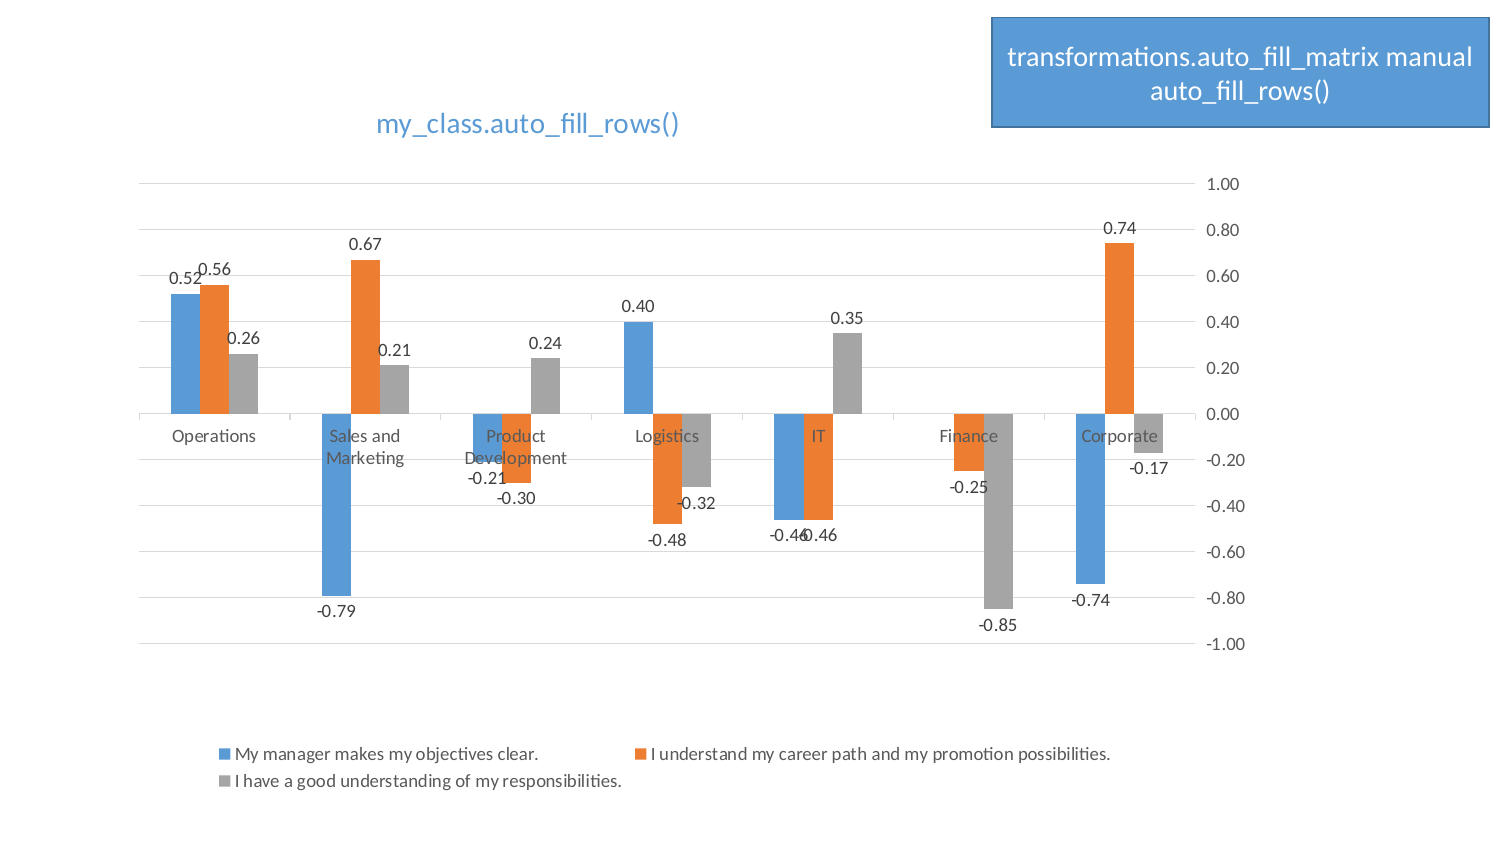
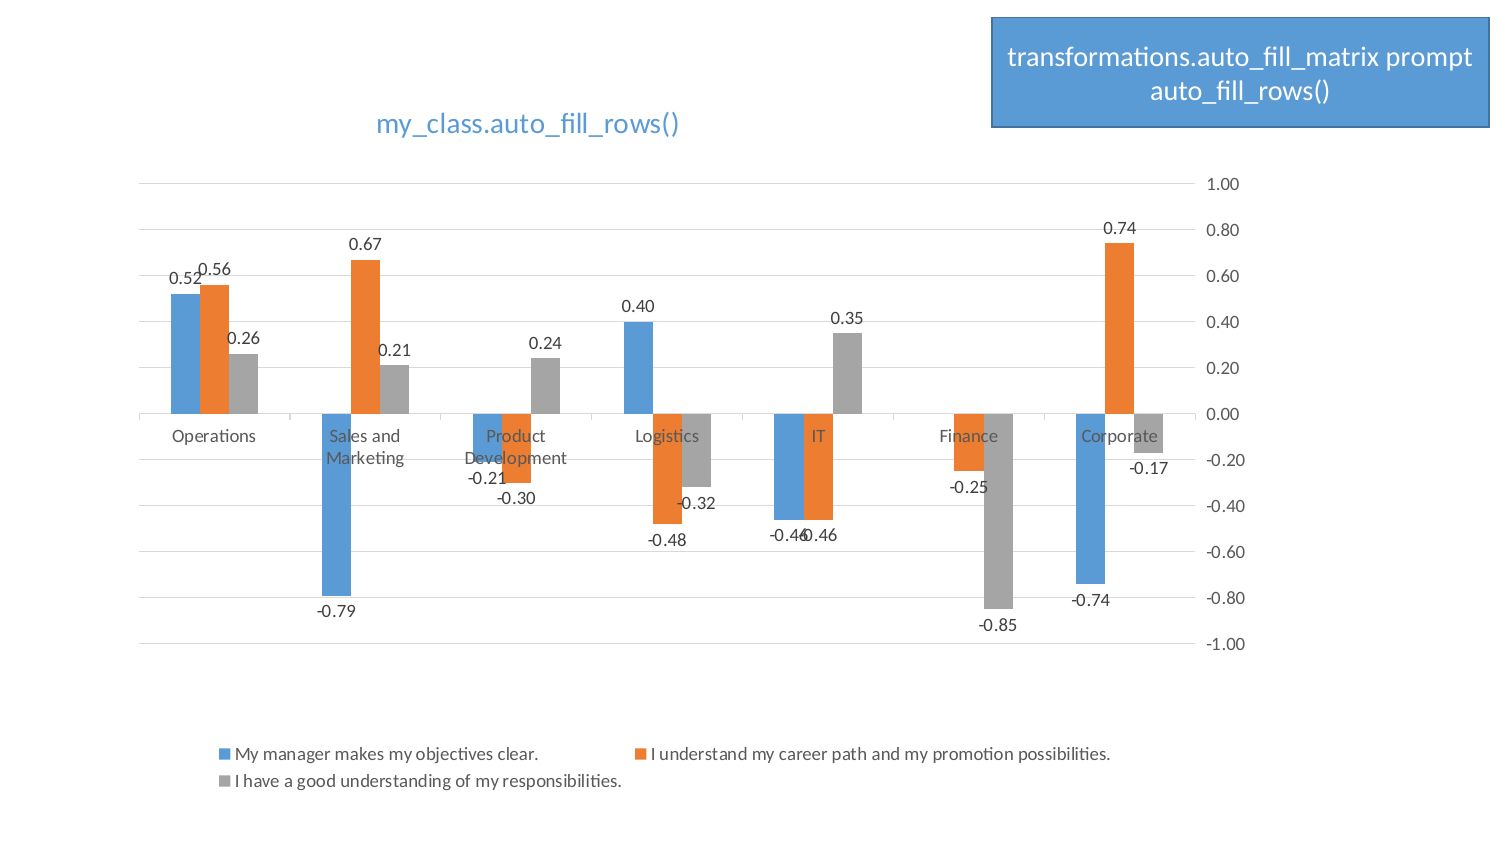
manual: manual -> prompt (1429, 57)
